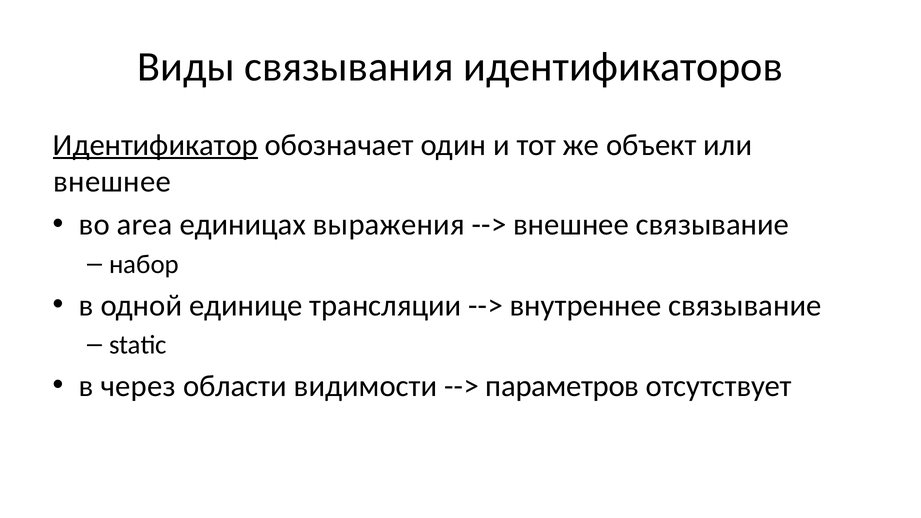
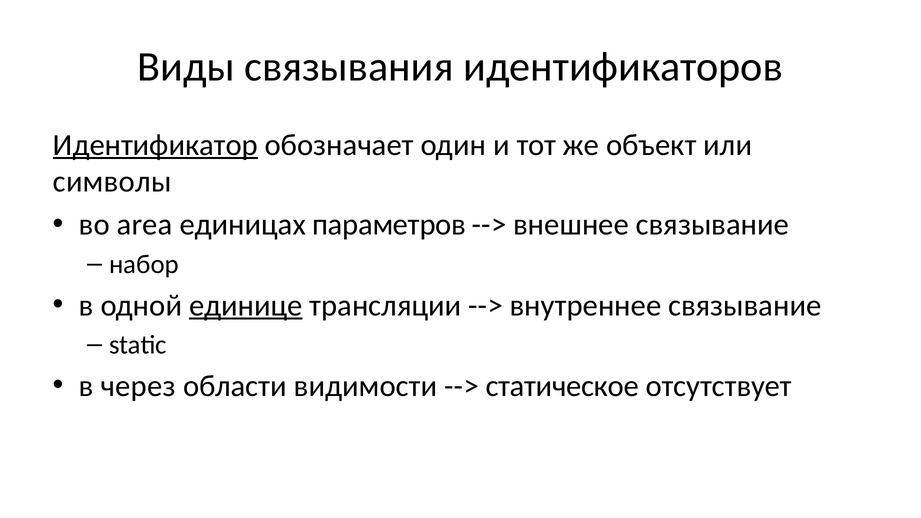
внешнее: внешнее -> символы (112, 182)
выражения: выражения -> параметров (389, 225)
единице underline: none -> present (246, 305)
параметров: параметров -> статическое (562, 386)
